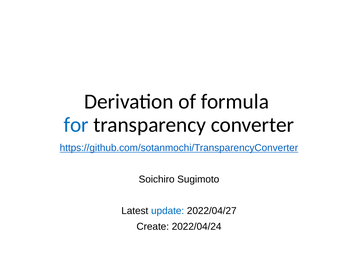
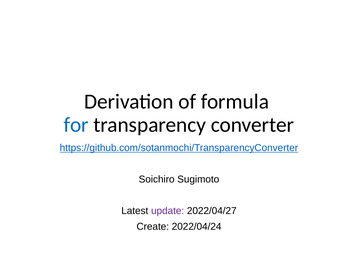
update colour: blue -> purple (168, 210)
